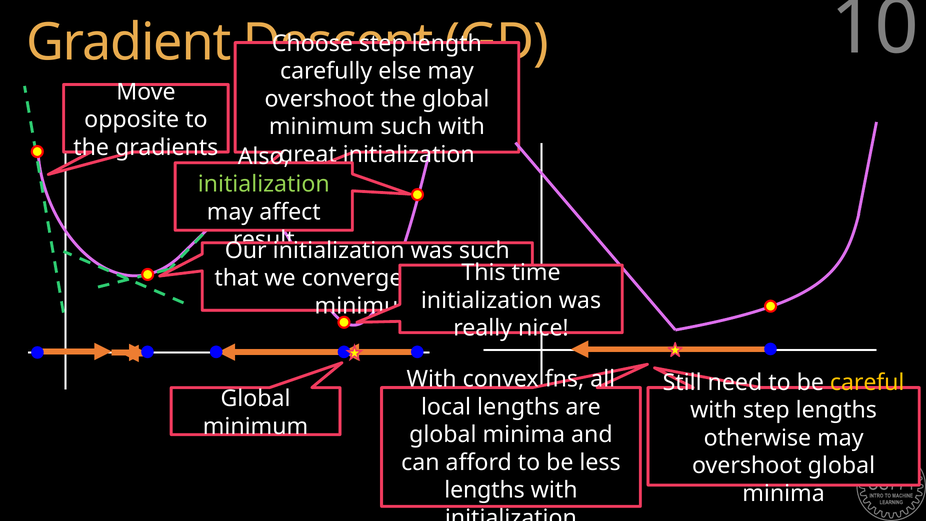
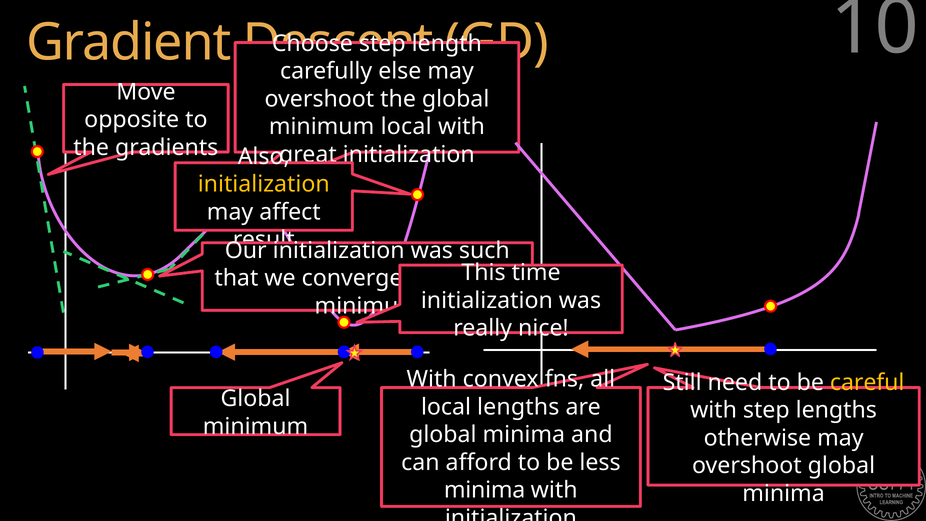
minimum such: such -> local (406, 127)
initialization colour: light green -> yellow (264, 184)
lengths: lengths -> minima (485, 490)
